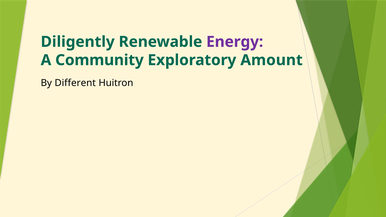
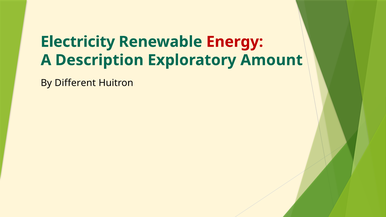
Diligently: Diligently -> Electricity (78, 42)
Energy colour: purple -> red (235, 42)
Community: Community -> Description (99, 60)
